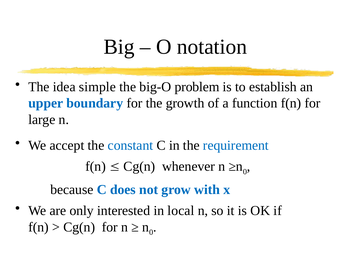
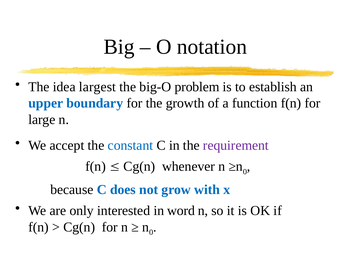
simple: simple -> largest (97, 87)
requirement colour: blue -> purple (236, 145)
local: local -> word (181, 211)
